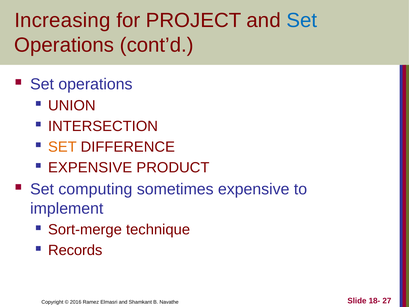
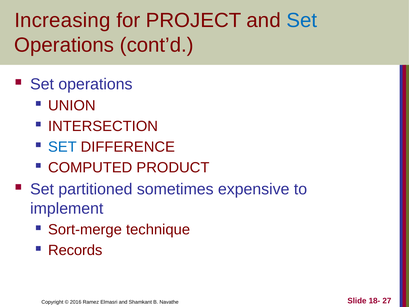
SET colour: orange -> blue (62, 147)
EXPENSIVE: EXPENSIVE -> COMPUTED (90, 168)
computing: computing -> partitioned (95, 189)
